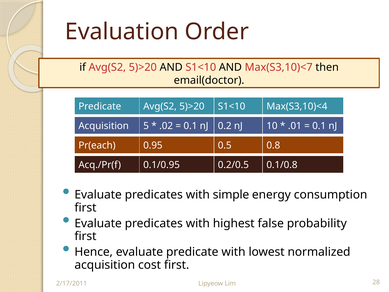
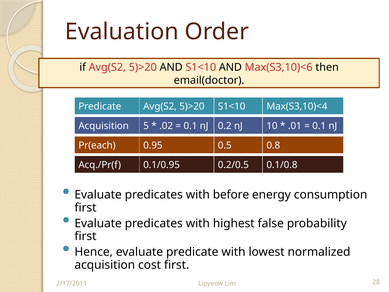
Max(S3,10)<7: Max(S3,10)<7 -> Max(S3,10)<6 (279, 67)
simple: simple -> before (231, 195)
